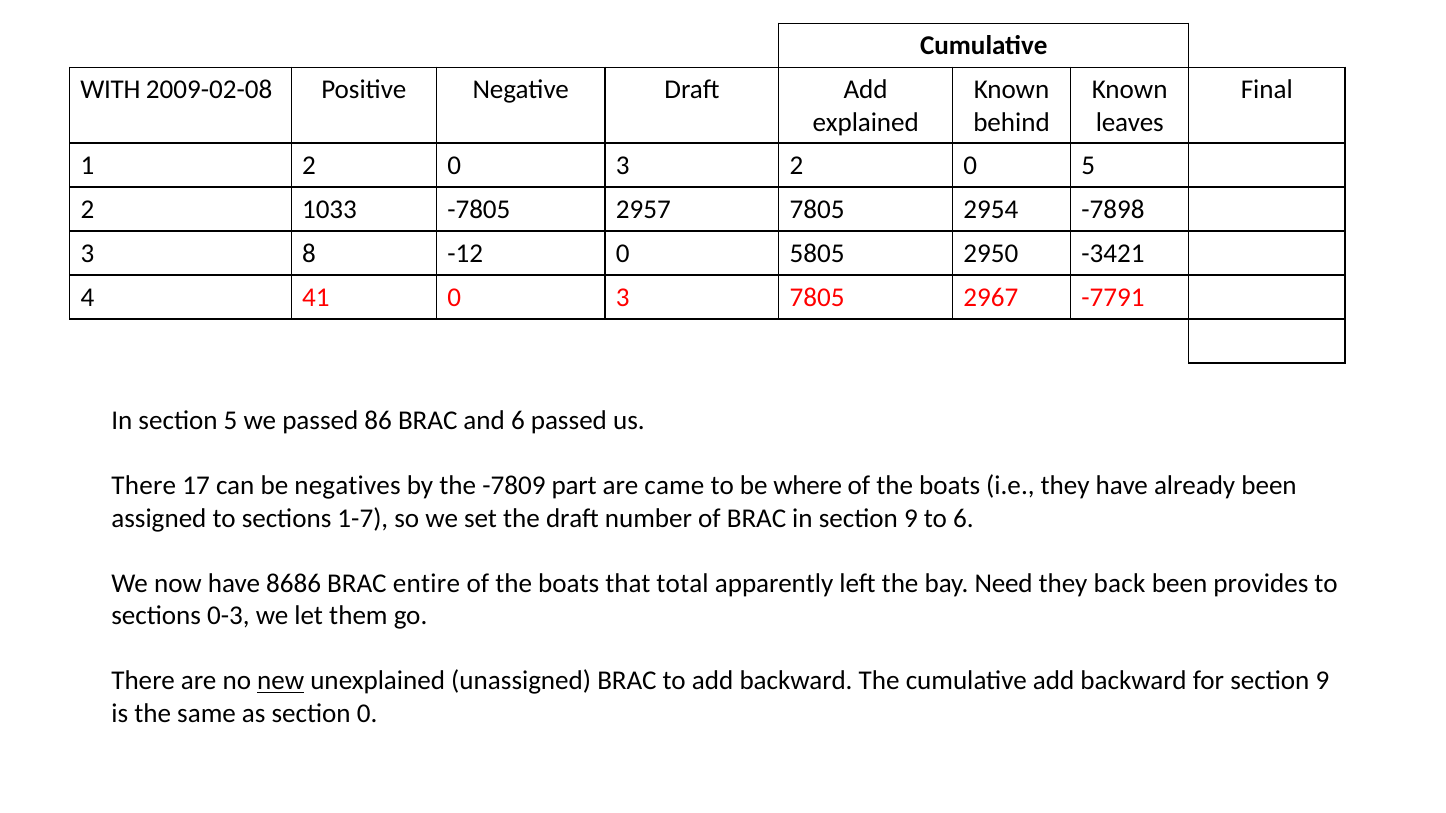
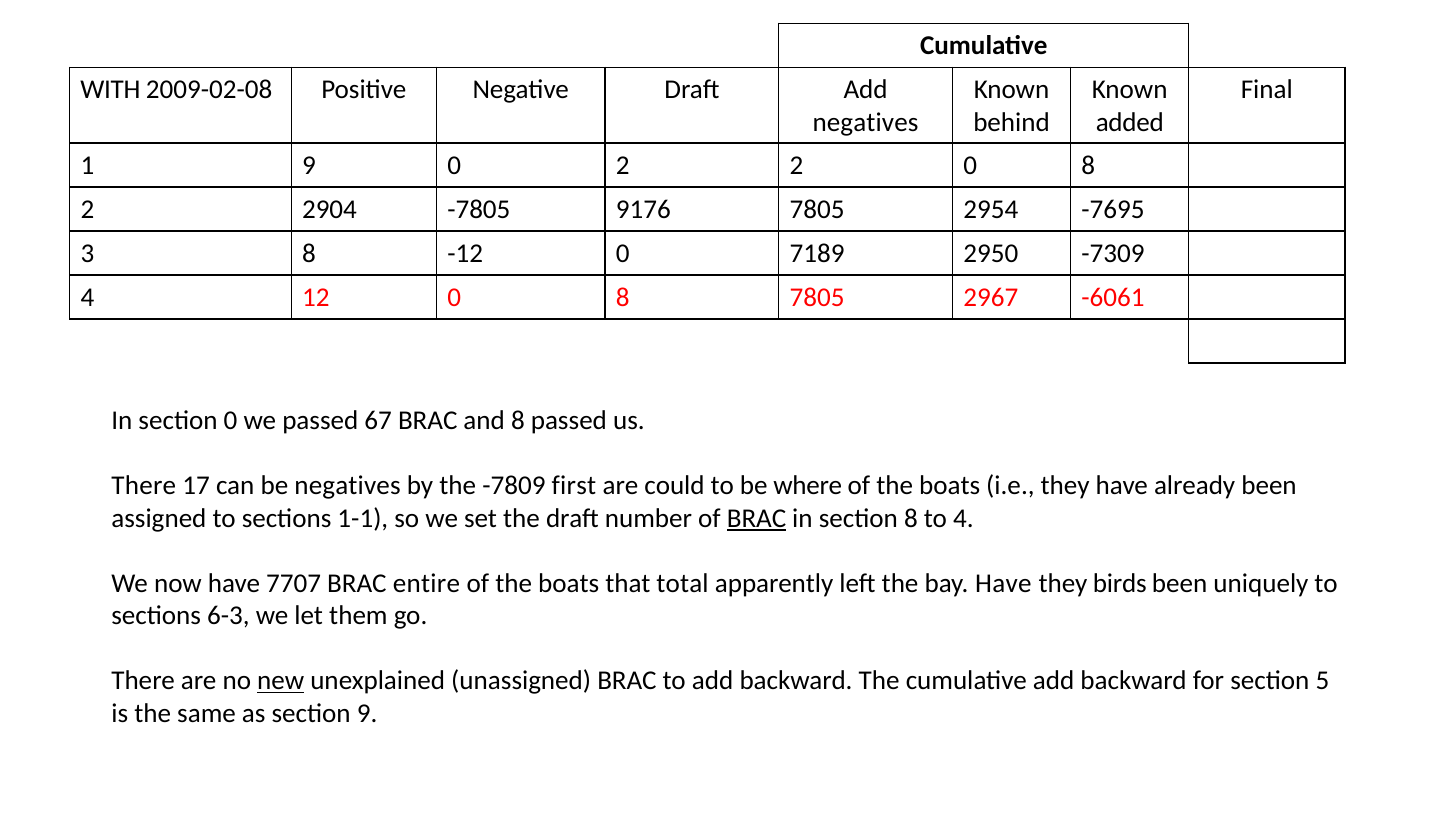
explained: explained -> negatives (866, 123)
leaves: leaves -> added (1130, 123)
1 2: 2 -> 9 (309, 166)
3: 3 -> 2 (623, 166)
2 0 5: 5 -> 8 (1088, 166)
1033: 1033 -> 2904 (329, 209)
2957: 2957 -> 9176 (643, 209)
-7898: -7898 -> -7695 (1113, 209)
5805: 5805 -> 7189 (817, 253)
-3421: -3421 -> -7309 (1113, 253)
41: 41 -> 12 (316, 297)
3: 3 -> 8 (623, 297)
-7791: -7791 -> -6061 (1113, 297)
section 5: 5 -> 0 (231, 421)
86: 86 -> 67 (378, 421)
and 6: 6 -> 8 (518, 421)
part: part -> first (574, 486)
came: came -> could (675, 486)
1-7: 1-7 -> 1-1 (363, 519)
BRAC underline: none -> present (757, 519)
in section 9: 9 -> 8 (911, 519)
to 6: 6 -> 4 (963, 519)
8686: 8686 -> 7707 (294, 584)
bay Need: Need -> Have (1003, 584)
back: back -> birds (1120, 584)
provides: provides -> uniquely (1261, 584)
0-3: 0-3 -> 6-3 (228, 616)
for section 9: 9 -> 5 (1322, 681)
section 0: 0 -> 9 (367, 714)
